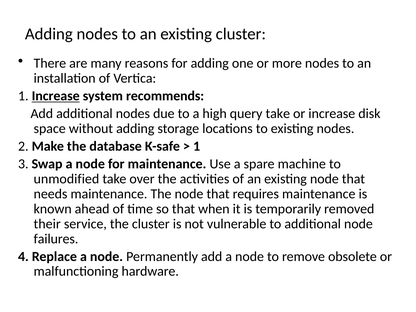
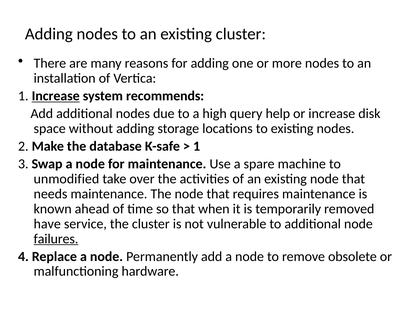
query take: take -> help (278, 114)
their: their -> have (47, 224)
failures underline: none -> present (56, 239)
